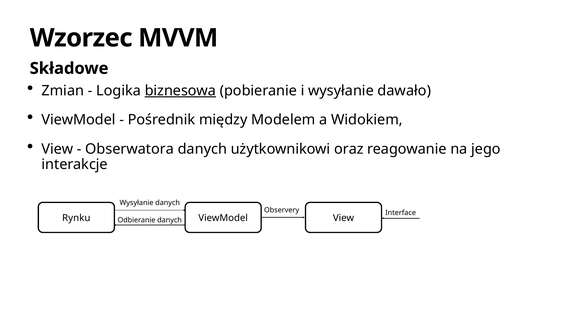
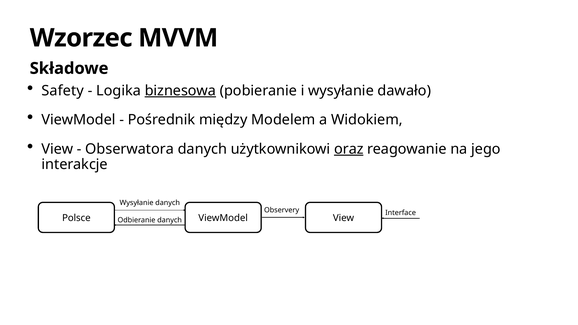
Zmian: Zmian -> Safety (63, 91)
oraz underline: none -> present (349, 149)
Rynku: Rynku -> Polsce (76, 218)
